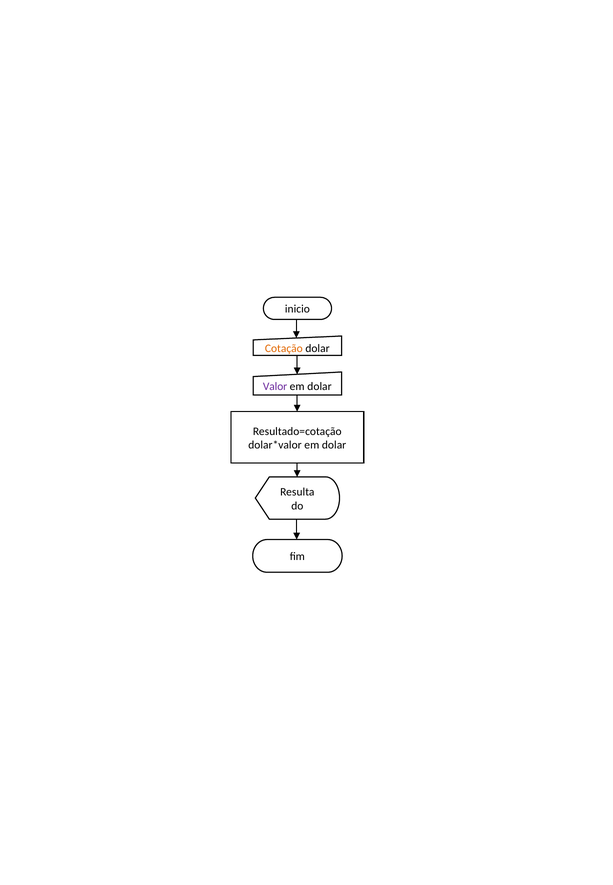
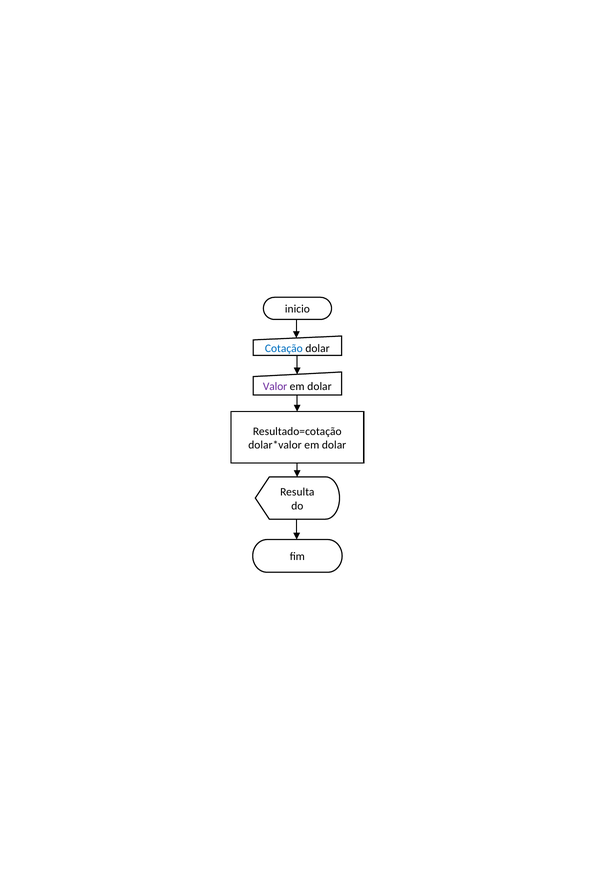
Cotação colour: orange -> blue (284, 349)
